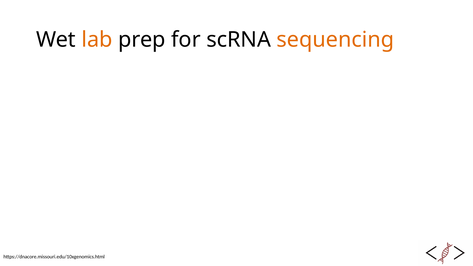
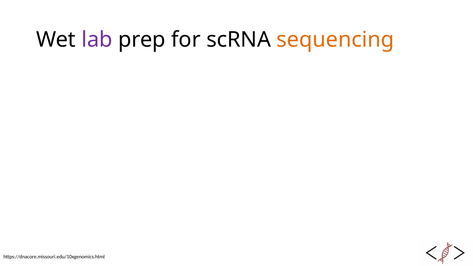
lab colour: orange -> purple (97, 40)
